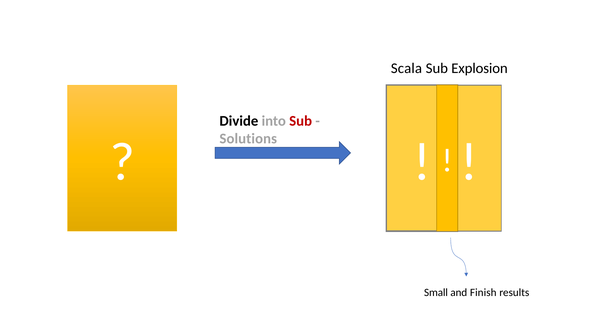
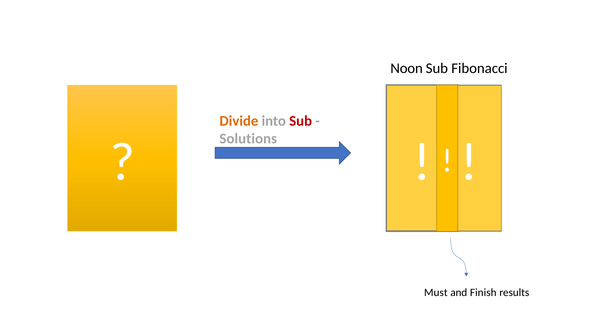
Scala: Scala -> Noon (407, 68)
Explosion: Explosion -> Fibonacci (479, 68)
Divide colour: black -> orange (239, 121)
Small: Small -> Must (436, 292)
